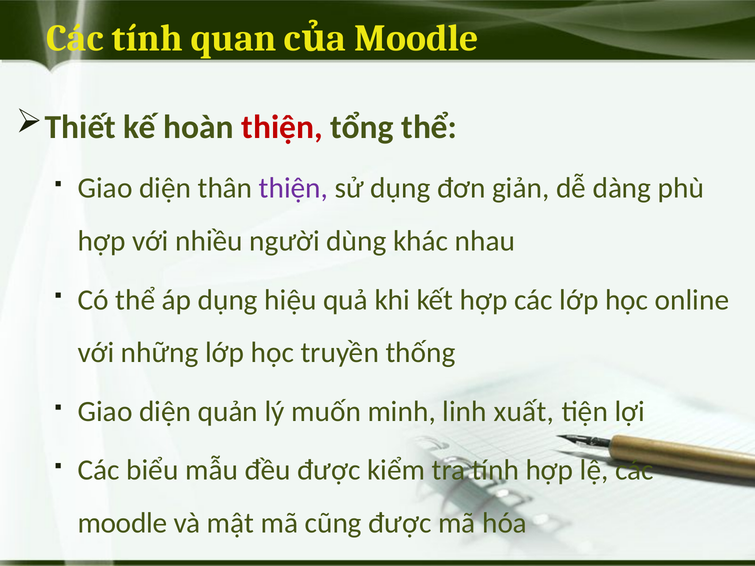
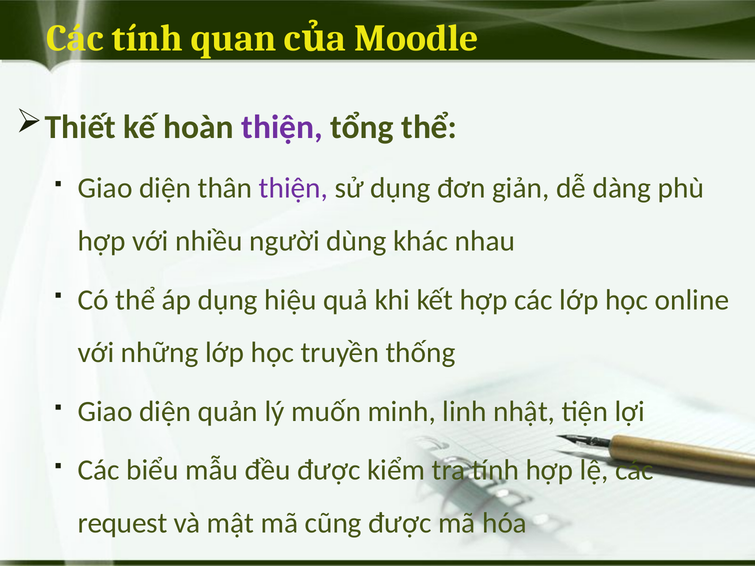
thiện colour: red -> purple (282, 127)
xuất: xuất -> nhật (524, 412)
moodle: moodle -> request (122, 523)
